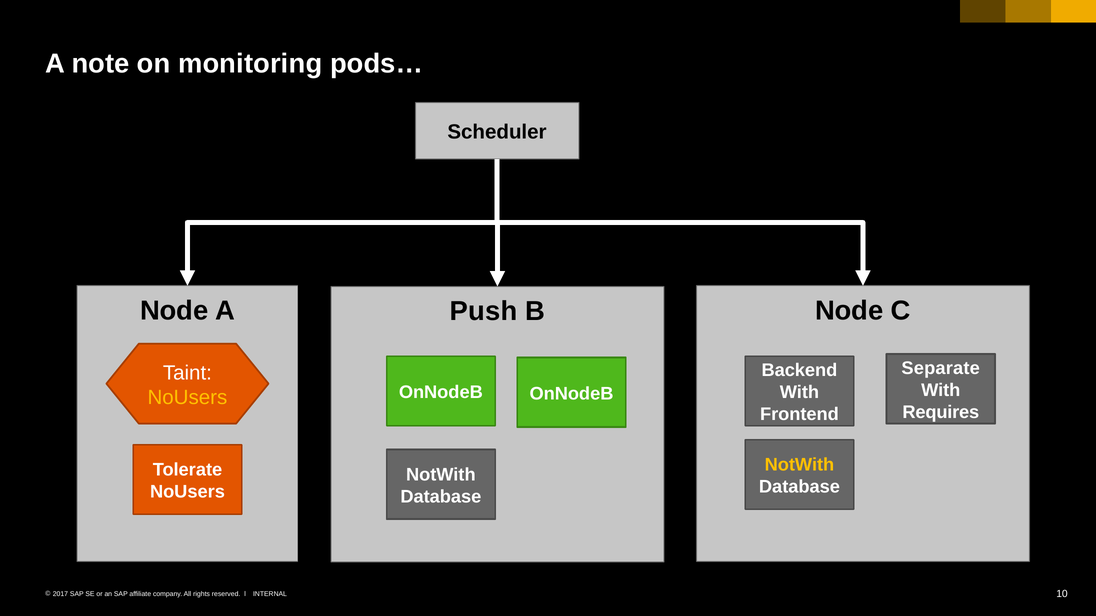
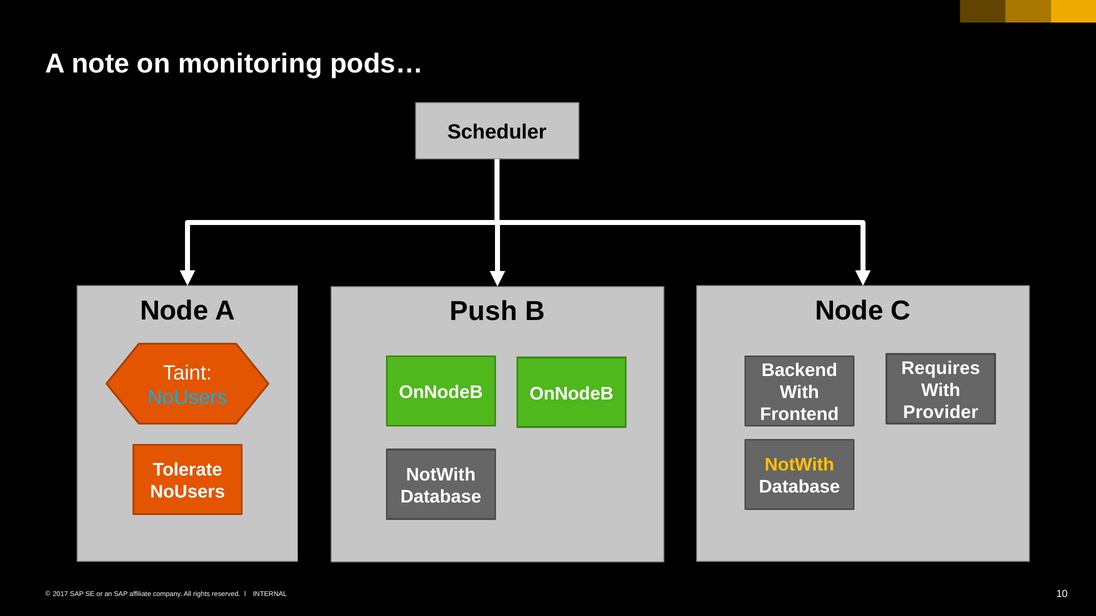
Separate: Separate -> Requires (941, 368)
NoUsers colour: yellow -> light blue (187, 398)
Requires: Requires -> Provider (941, 412)
